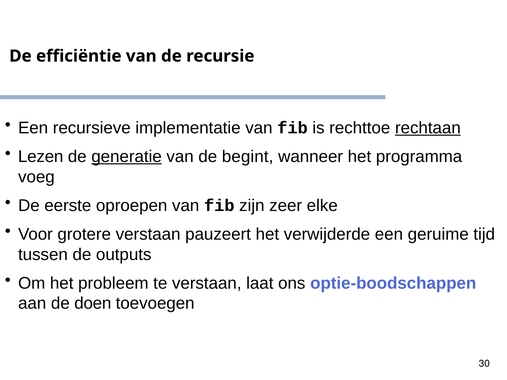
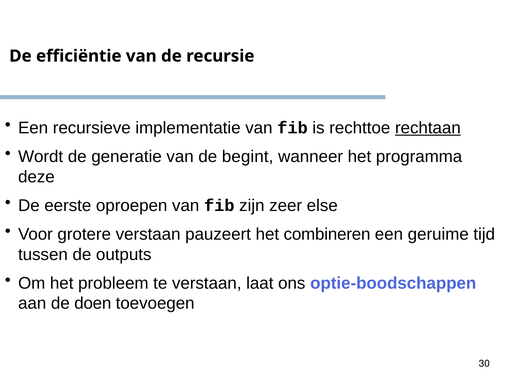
Lezen: Lezen -> Wordt (41, 157)
generatie underline: present -> none (127, 157)
voeg: voeg -> deze (36, 177)
elke: elke -> else (322, 206)
verwijderde: verwijderde -> combineren (327, 234)
